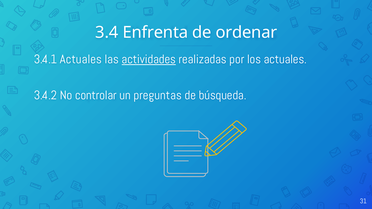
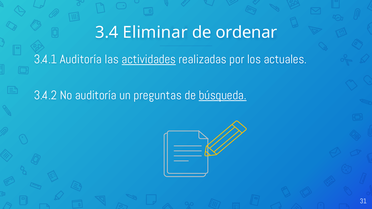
Enfrenta: Enfrenta -> Eliminar (155, 32)
3.4.1 Actuales: Actuales -> Auditoría (81, 59)
No controlar: controlar -> auditoría (96, 95)
búsqueda underline: none -> present (223, 95)
